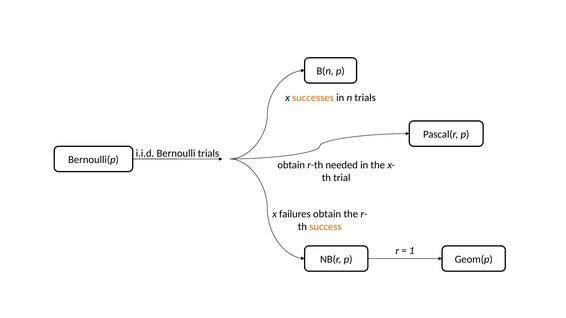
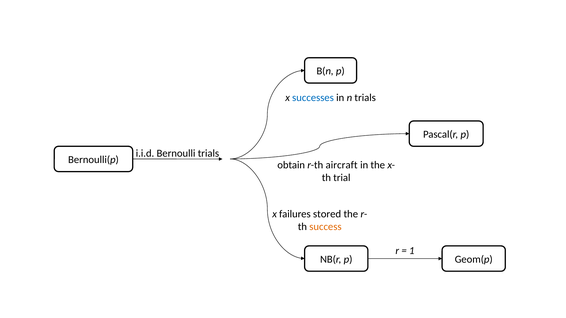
successes colour: orange -> blue (313, 98)
needed: needed -> aircraft (342, 165)
failures obtain: obtain -> stored (327, 214)
